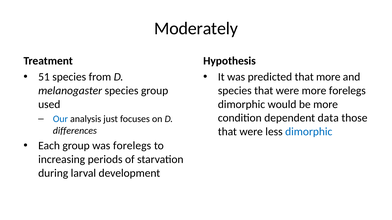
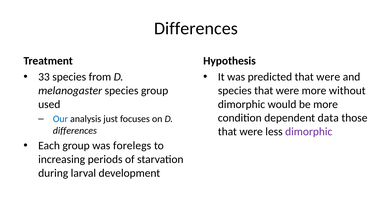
Moderately: Moderately -> Differences (196, 28)
51: 51 -> 33 (44, 77)
predicted that more: more -> were (328, 77)
more forelegs: forelegs -> without (347, 91)
dimorphic colour: blue -> purple (309, 132)
